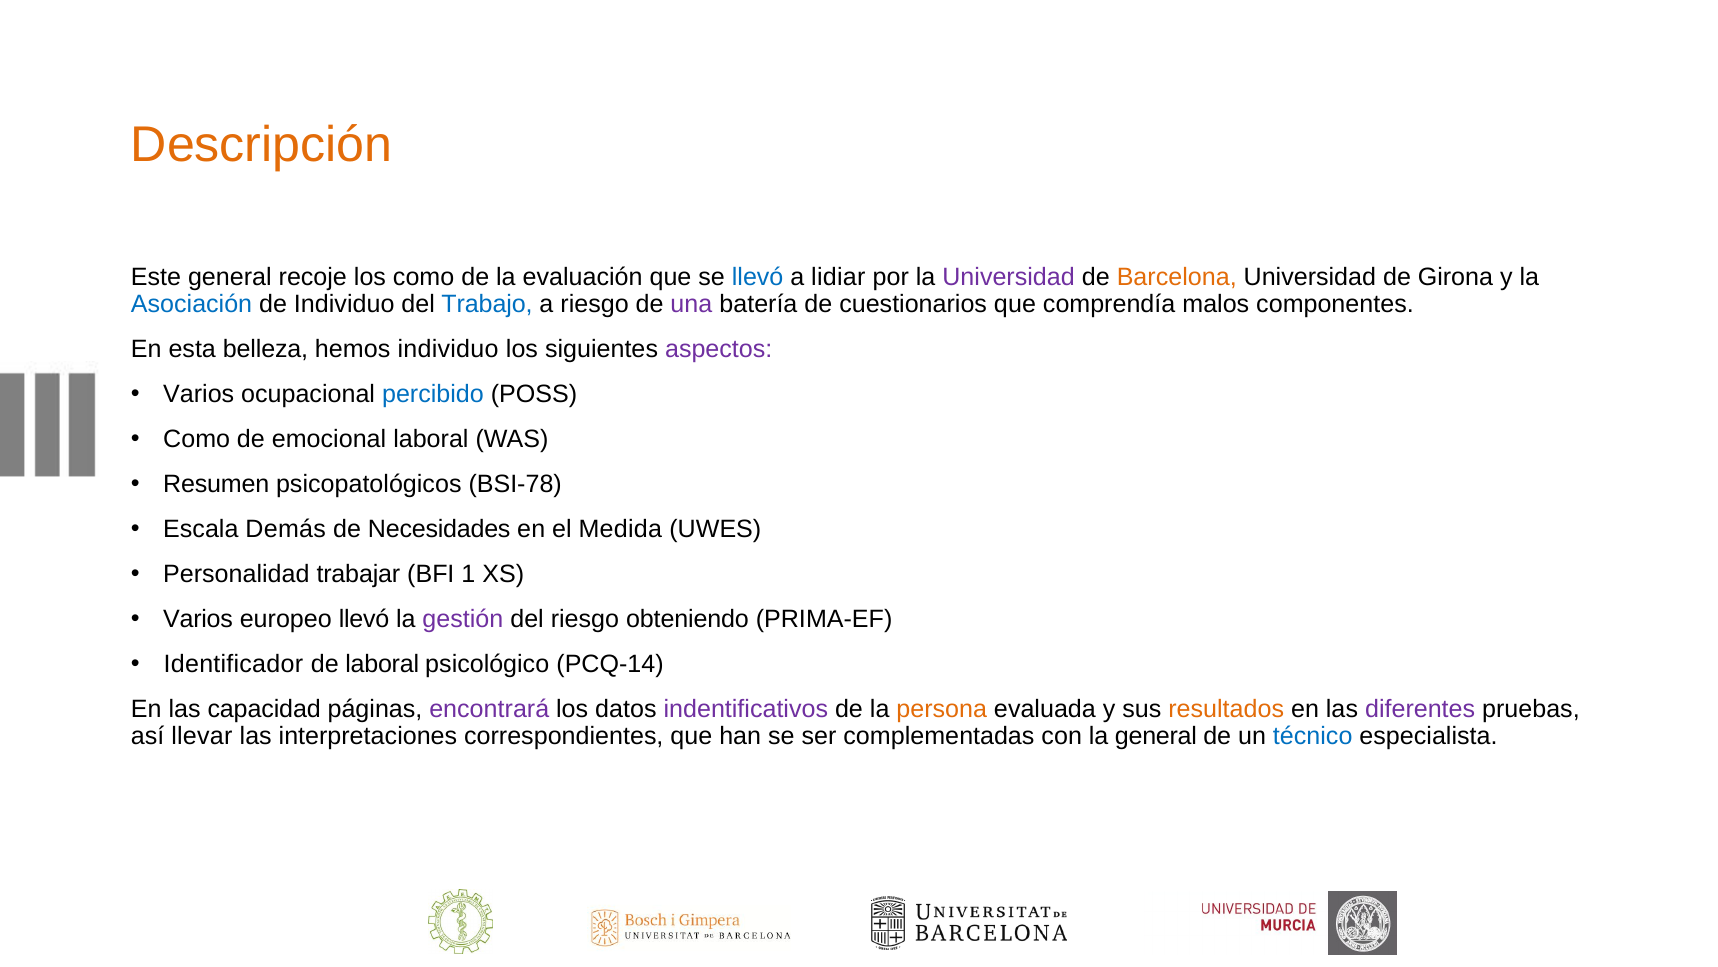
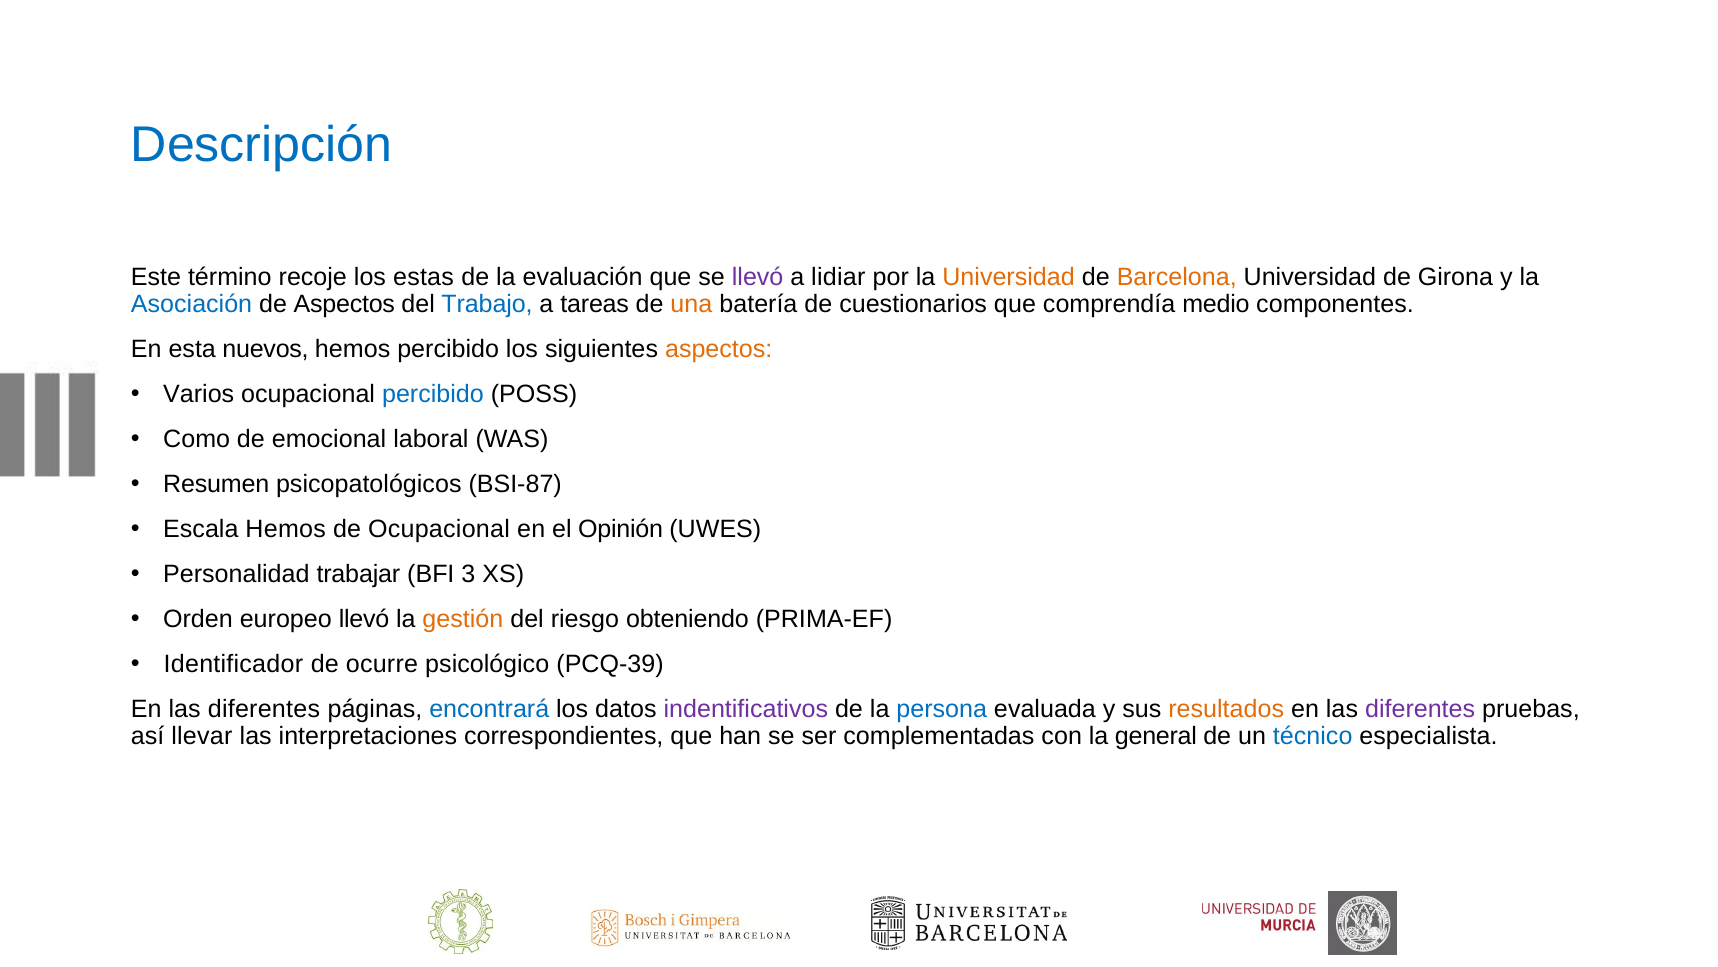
Descripción colour: orange -> blue (262, 145)
Este general: general -> término (230, 277)
los como: como -> estas (424, 277)
llevó colour: blue -> purple (758, 277)
Universidad colour: purple -> orange (1009, 277)
de Individuo: Individuo -> Aspectos (344, 304)
a riesgo: riesgo -> tareas (595, 304)
una colour: purple -> orange (691, 304)
malos: malos -> medio (1216, 304)
belleza: belleza -> nuevos (266, 349)
hemos individuo: individuo -> percibido (448, 349)
aspectos colour: purple -> orange (719, 349)
BSI-78: BSI-78 -> BSI-87 (515, 484)
Escala Demás: Demás -> Hemos (286, 529)
de Necesidades: Necesidades -> Ocupacional (439, 529)
Medida: Medida -> Opinión (621, 529)
1: 1 -> 3 (468, 574)
Varios: Varios -> Orden (198, 619)
gestión colour: purple -> orange (463, 619)
de laboral: laboral -> ocurre (382, 664)
PCQ-14: PCQ-14 -> PCQ-39 (610, 664)
capacidad: capacidad -> diferentes (264, 709)
encontrará colour: purple -> blue (489, 709)
persona colour: orange -> blue (942, 709)
